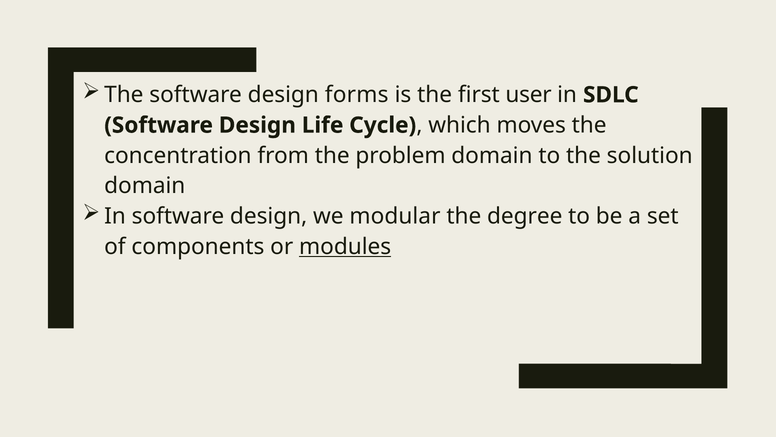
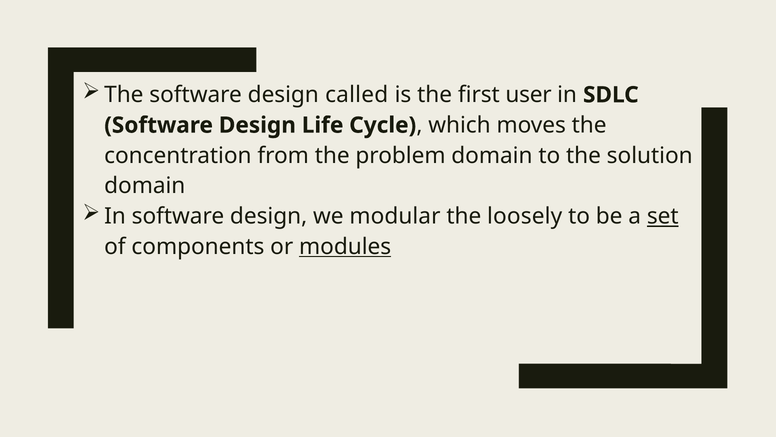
forms: forms -> called (357, 95)
degree: degree -> loosely (525, 216)
set underline: none -> present (663, 216)
